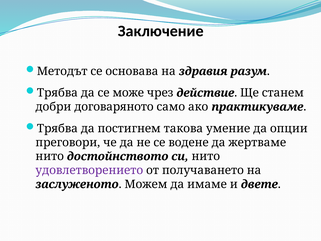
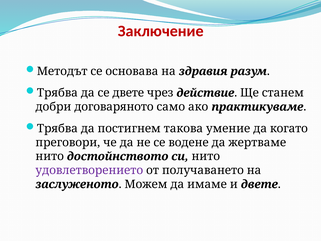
Заключение colour: black -> red (161, 31)
се може: може -> двете (128, 93)
опции: опции -> когато (289, 128)
